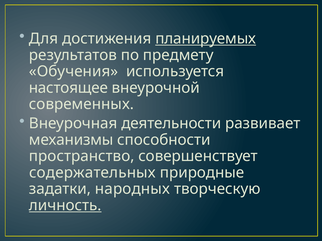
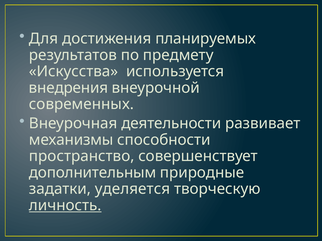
планируемых underline: present -> none (206, 39)
Обучения: Обучения -> Искусства (74, 72)
настоящее: настоящее -> внедрения (68, 88)
содержательных: содержательных -> дополнительным (93, 173)
народных: народных -> уделяется (132, 189)
